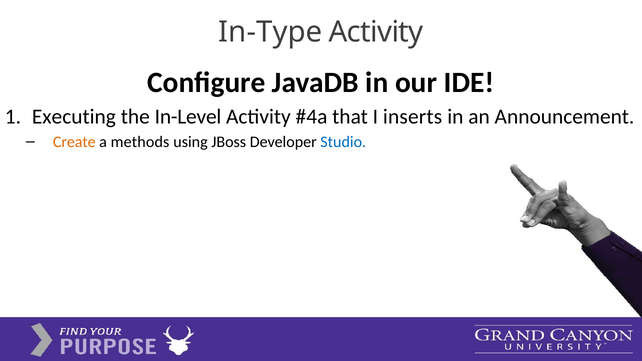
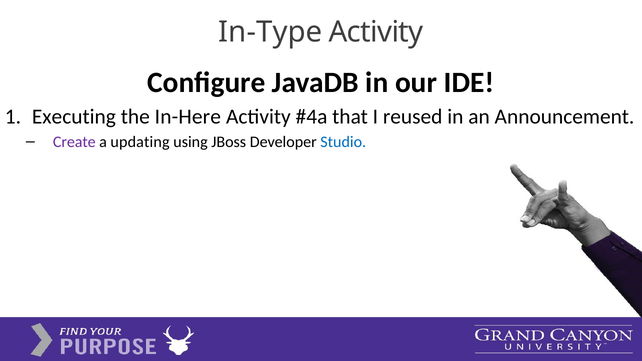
In-Level: In-Level -> In-Here (188, 117)
inserts: inserts -> reused (413, 117)
Create colour: orange -> purple (74, 142)
methods: methods -> updating (140, 142)
